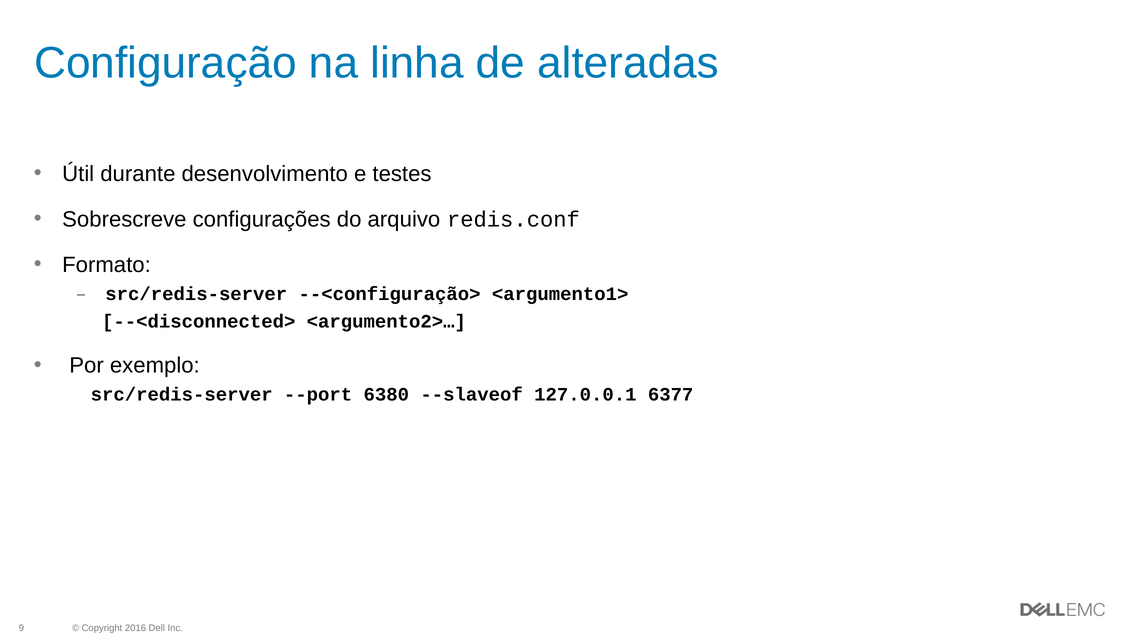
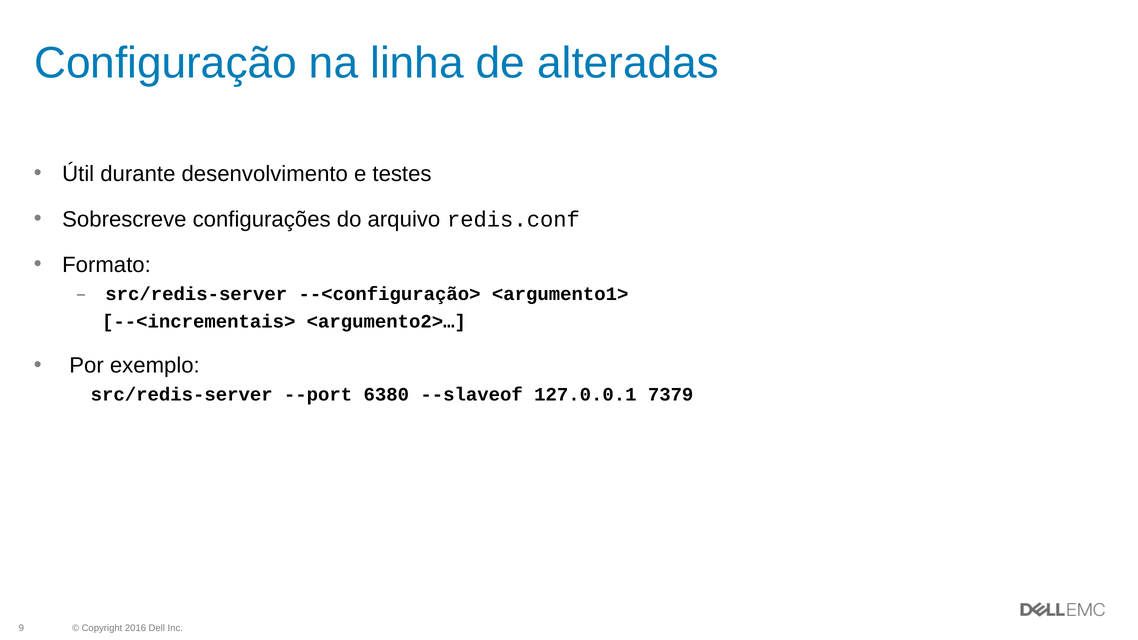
--<disconnected>: --<disconnected> -> --<incrementais> (199, 322)
6377: 6377 -> 7379 (671, 395)
